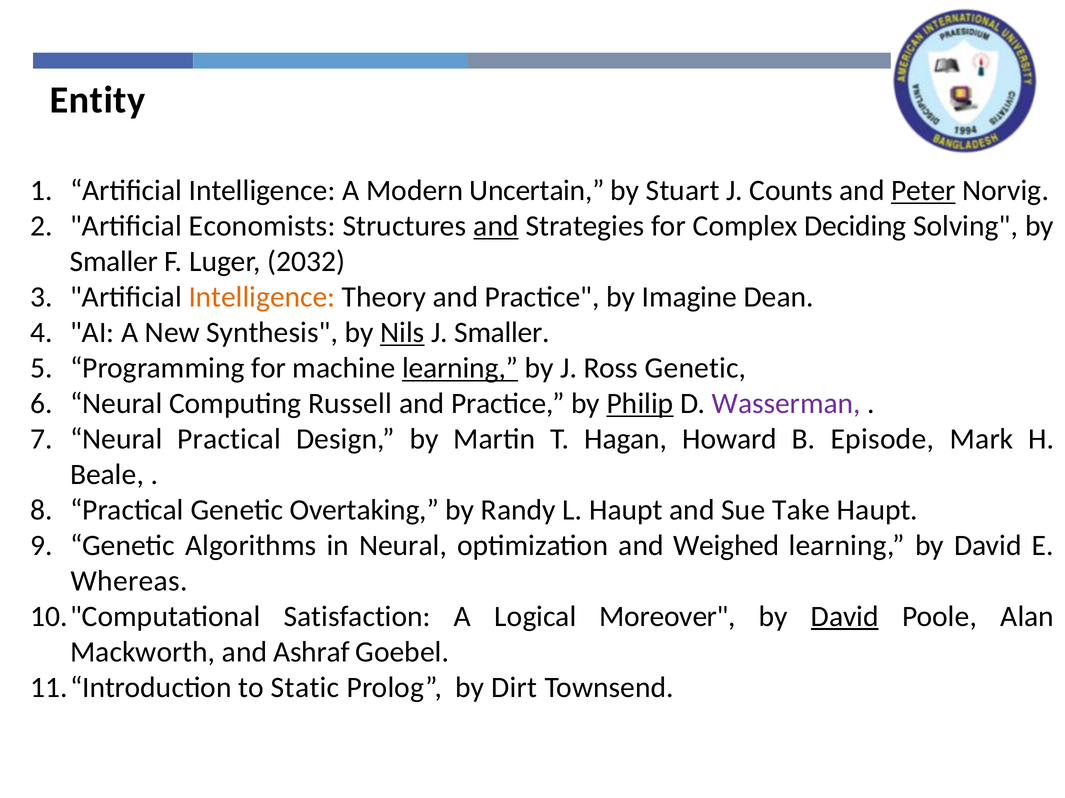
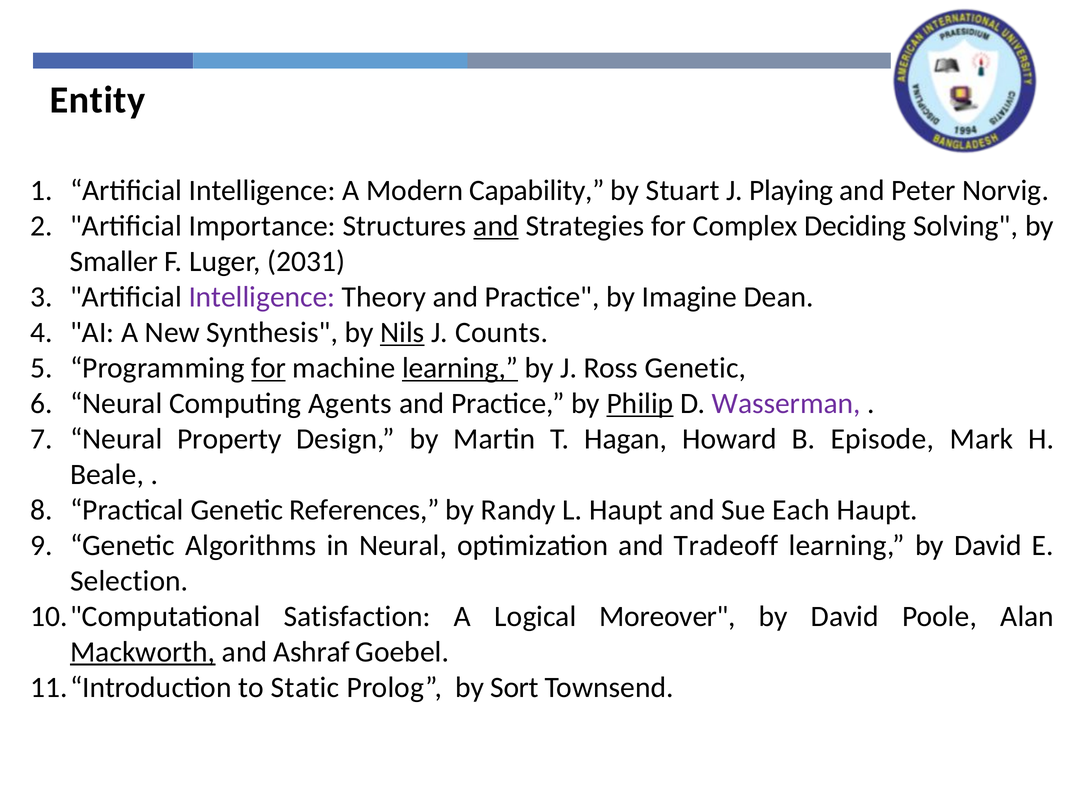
Uncertain: Uncertain -> Capability (537, 191)
Counts: Counts -> Playing (791, 191)
Peter underline: present -> none (923, 191)
Economists: Economists -> Importance (262, 226)
2032: 2032 -> 2031 (306, 262)
Intelligence colour: orange -> purple (262, 297)
J Smaller: Smaller -> Counts (502, 333)
for underline: none -> present (269, 368)
Russell: Russell -> Agents (350, 404)
Neural Practical: Practical -> Property (229, 439)
Overtaking: Overtaking -> References (364, 510)
Take: Take -> Each (801, 510)
Weighed: Weighed -> Tradeoff (726, 546)
Whereas: Whereas -> Selection (129, 581)
David underline: present -> none (845, 617)
Mackworth underline: none -> present (143, 653)
Dirt: Dirt -> Sort (515, 688)
